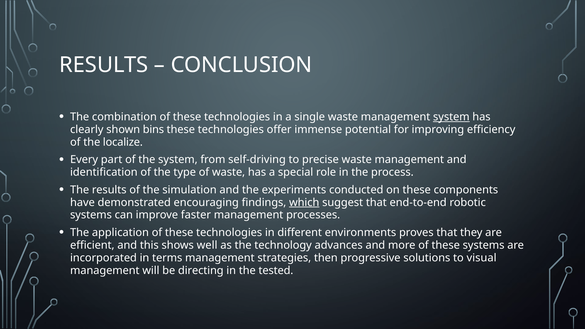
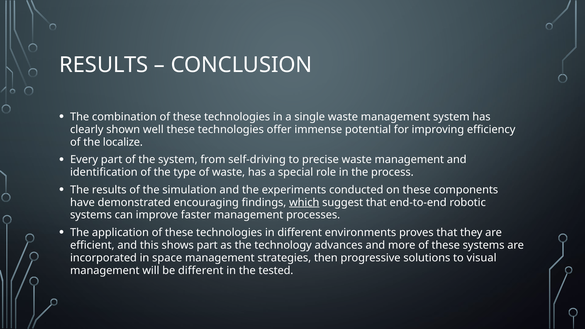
system underline: present -> none (451, 117)
bins: bins -> well (153, 130)
shows well: well -> part (207, 245)
terms: terms -> space (167, 258)
be directing: directing -> different (201, 270)
